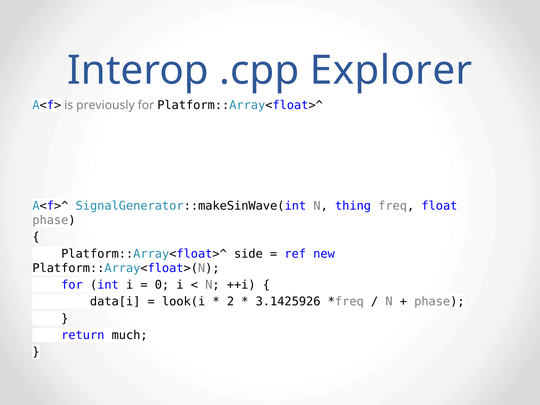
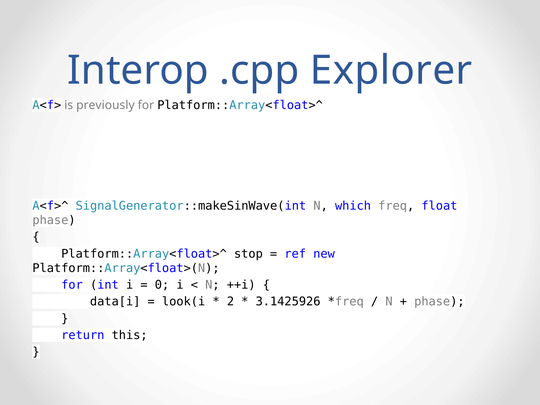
thing: thing -> which (353, 206)
side: side -> stop (248, 254)
much: much -> this (130, 335)
